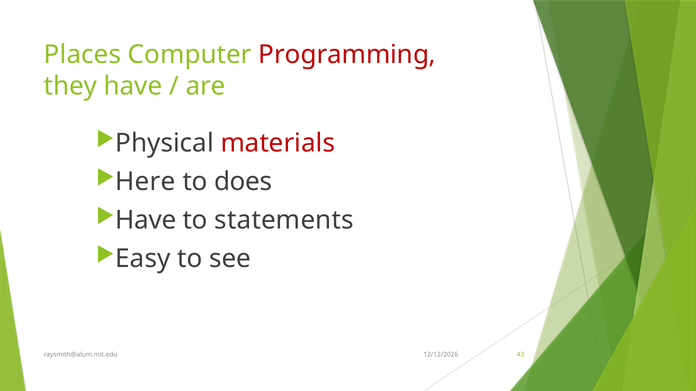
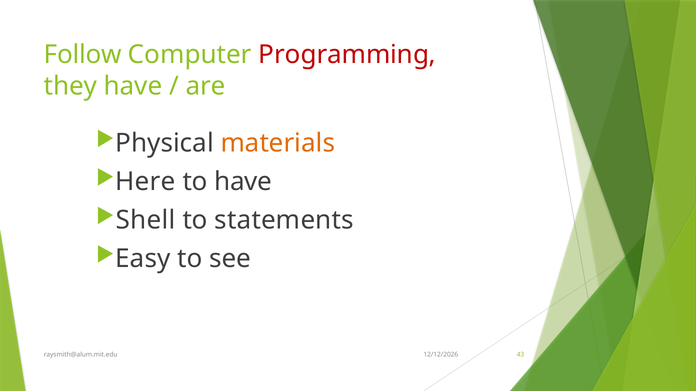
Places: Places -> Follow (83, 55)
materials colour: red -> orange (278, 143)
to does: does -> have (243, 182)
Have: Have -> Shell (145, 221)
